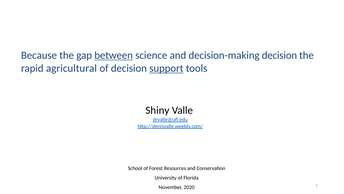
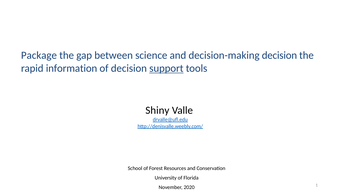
Because: Because -> Package (39, 55)
between underline: present -> none (114, 55)
agricultural: agricultural -> information (72, 68)
